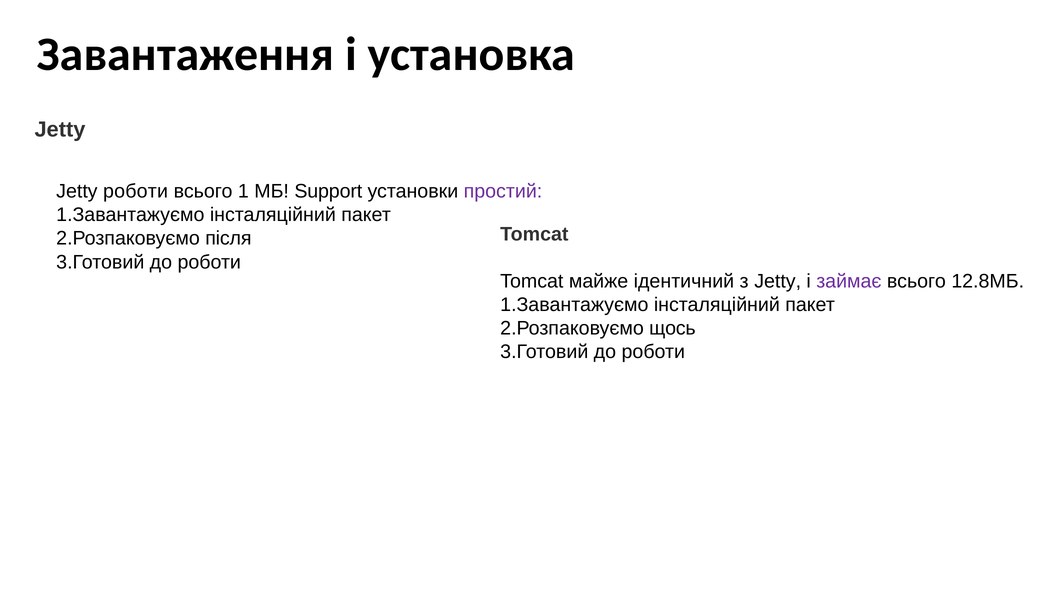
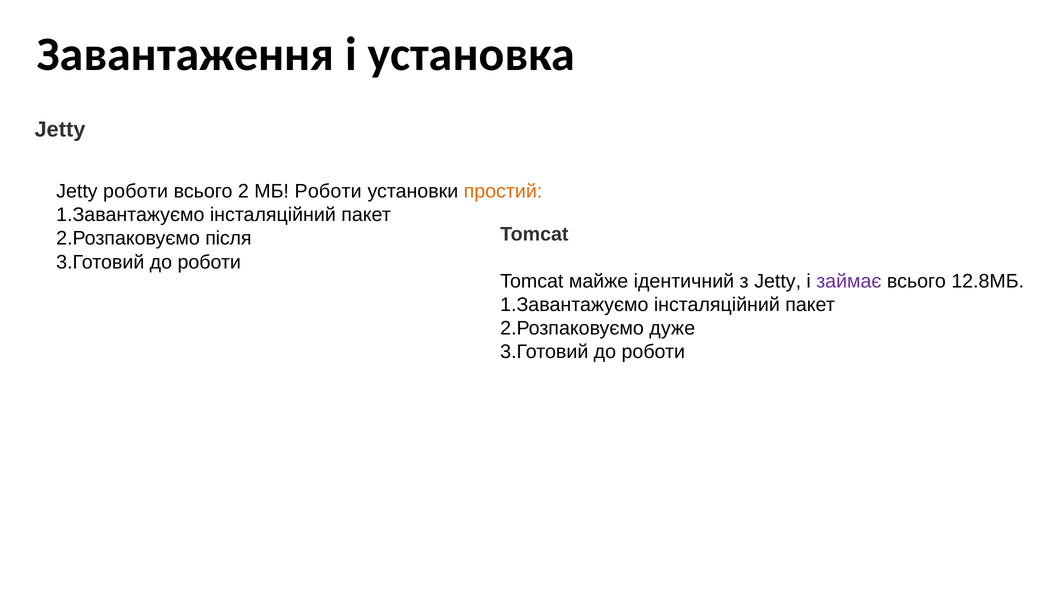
1: 1 -> 2 (243, 191)
МБ Support: Support -> Роботи (328, 191)
простий colour: purple -> orange (503, 191)
щось: щось -> дуже (672, 328)
